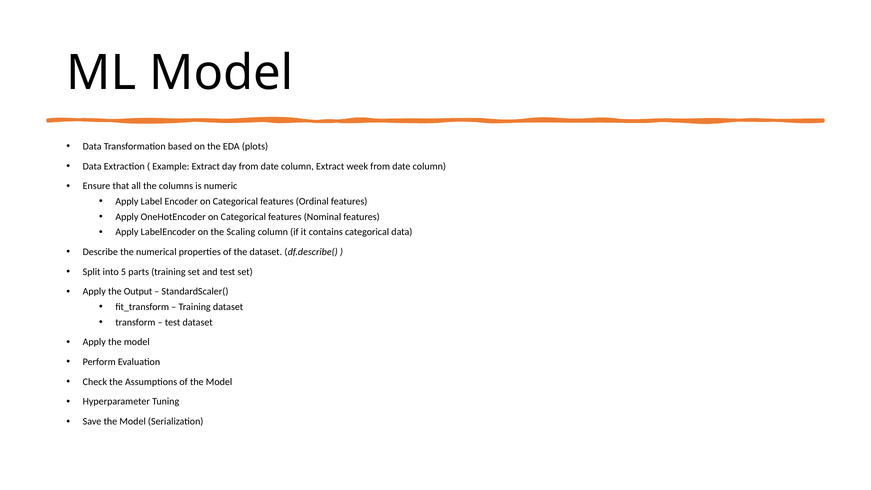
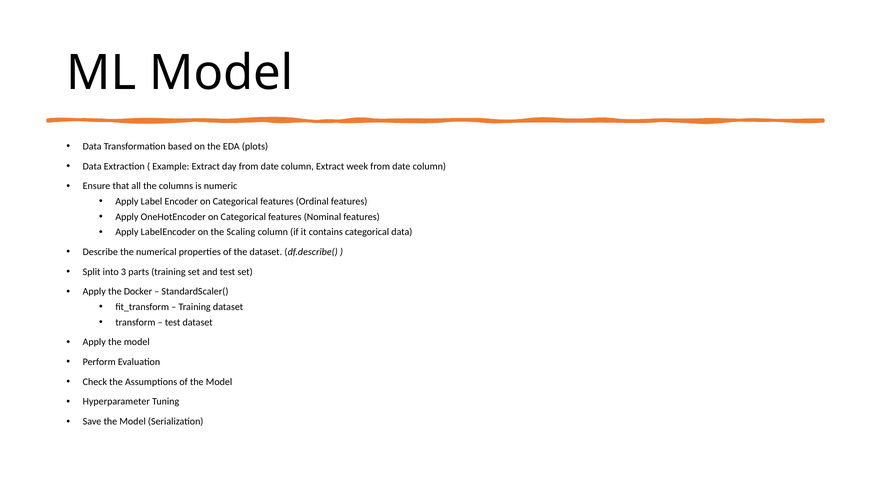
5: 5 -> 3 (124, 272)
Output: Output -> Docker (138, 292)
